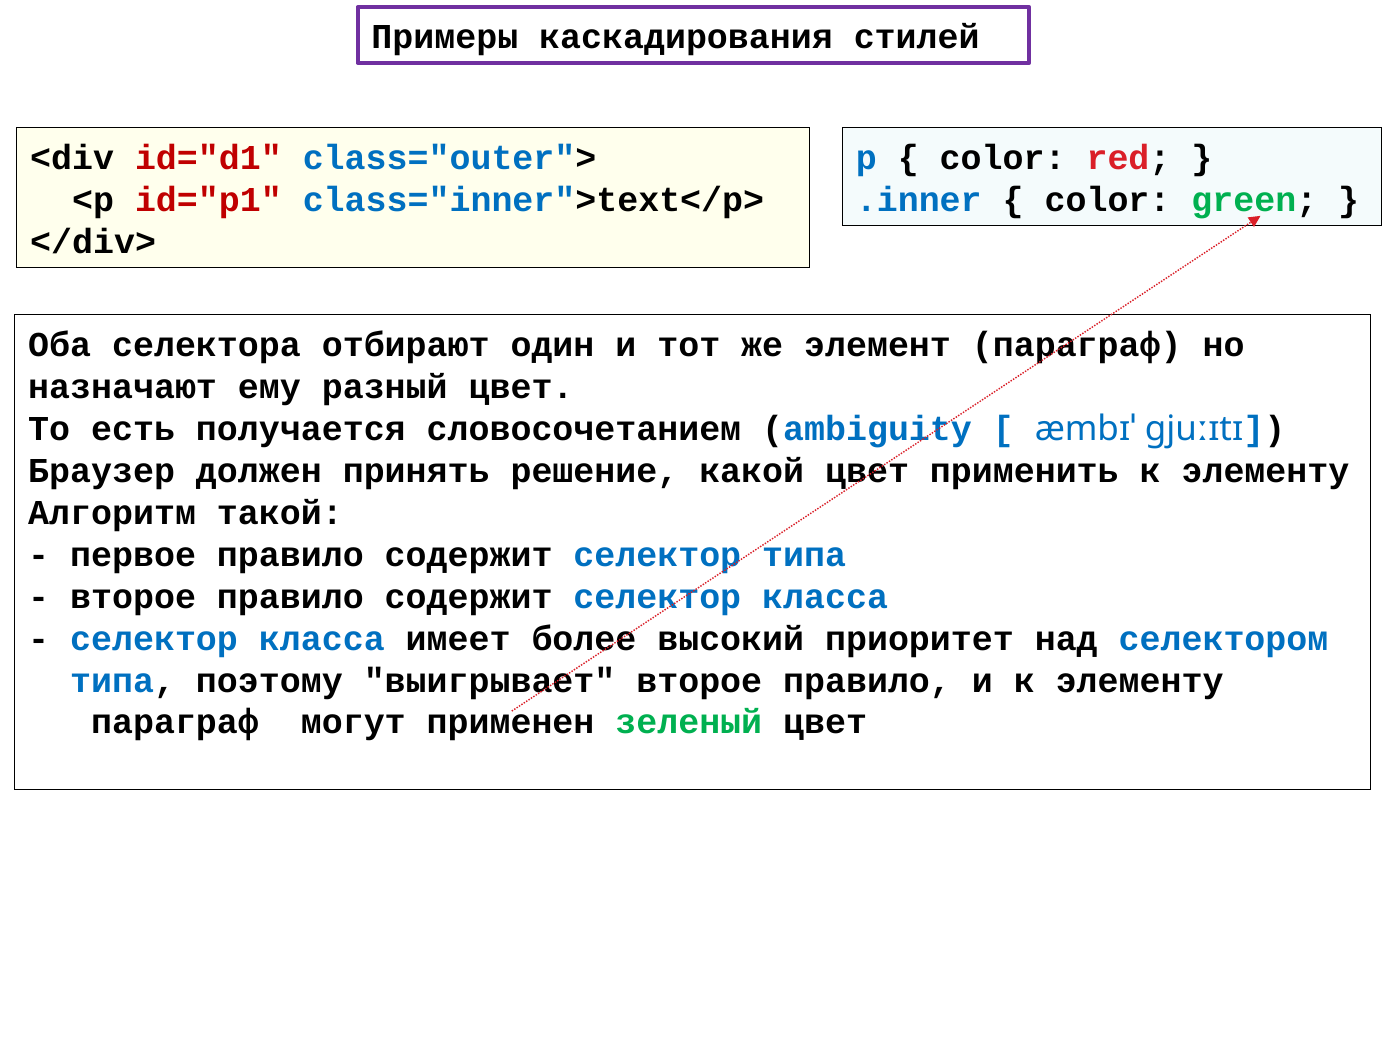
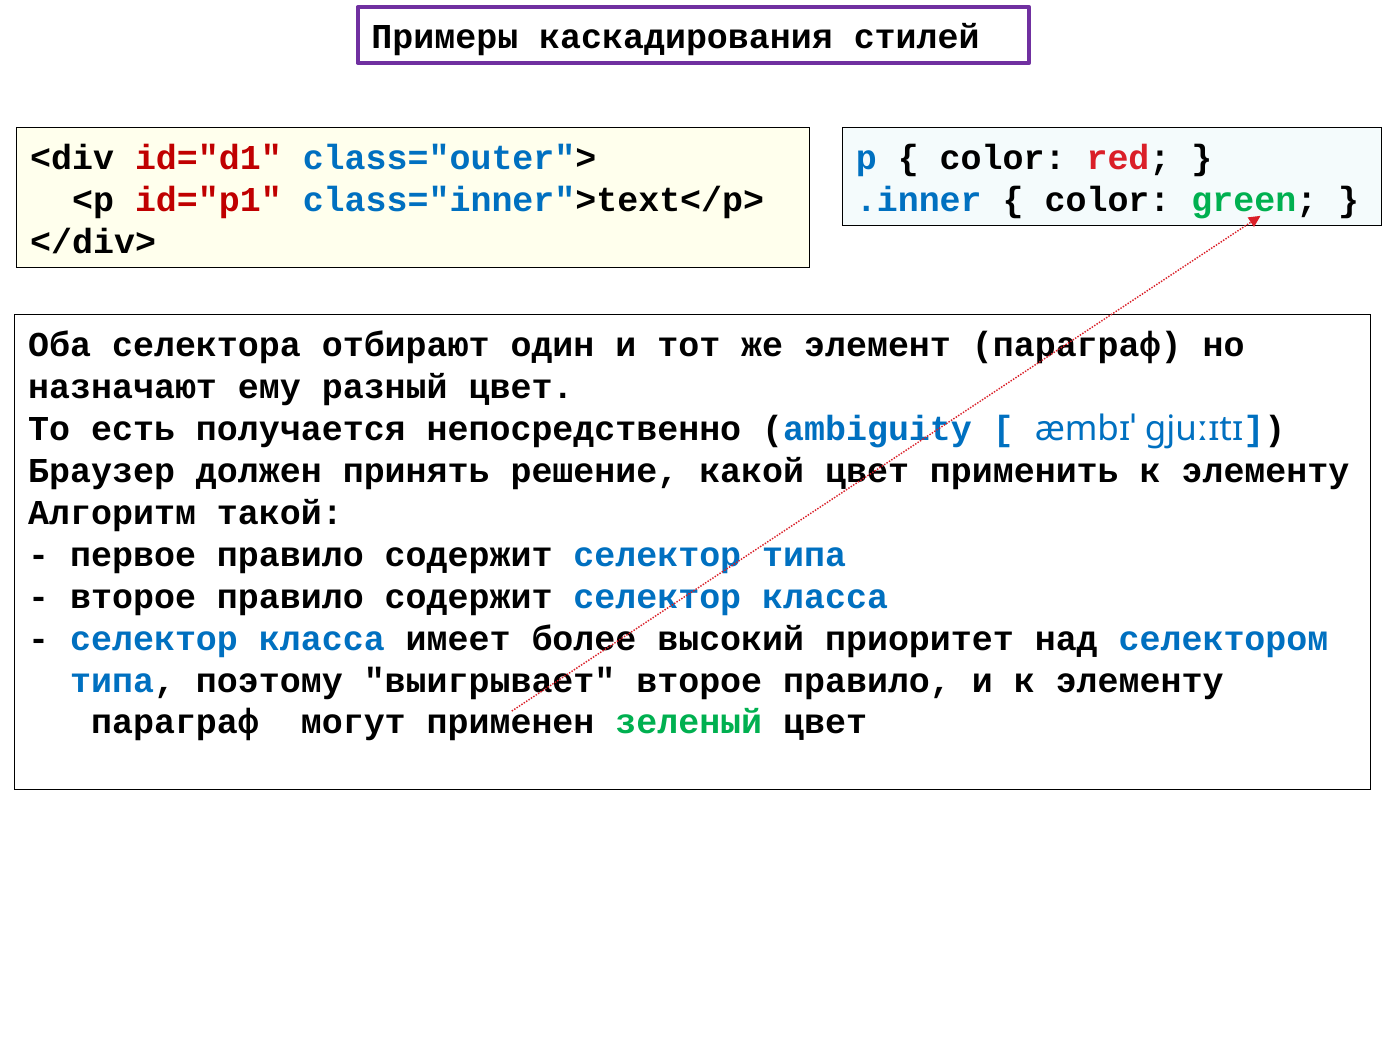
словосочетанием: словосочетанием -> непосредственно (584, 429)
